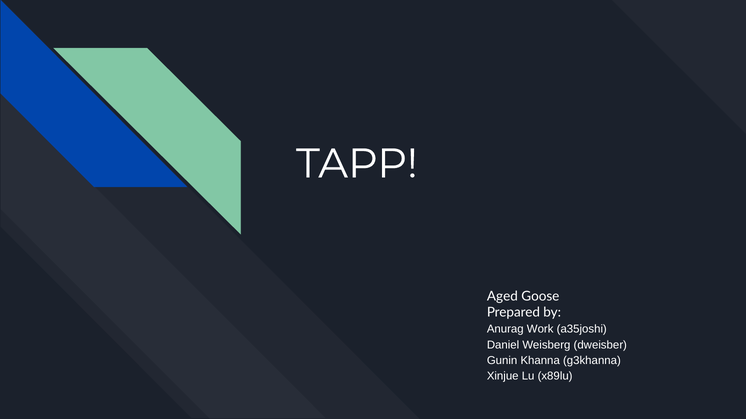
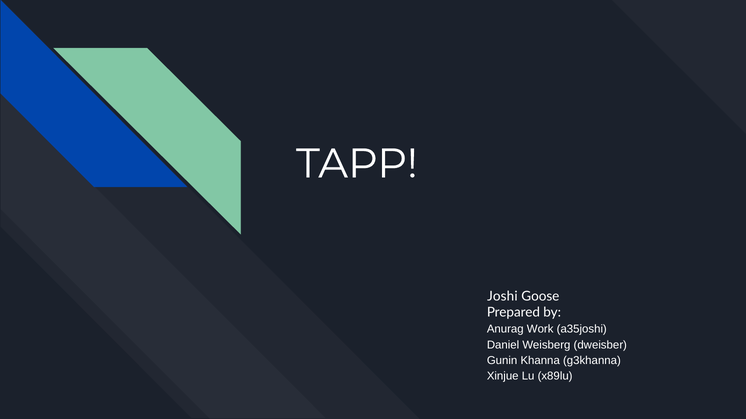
Aged: Aged -> Joshi (502, 297)
